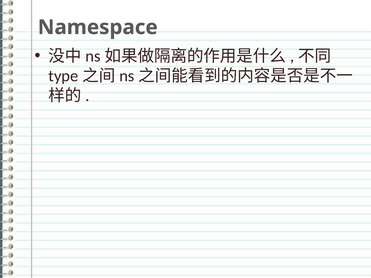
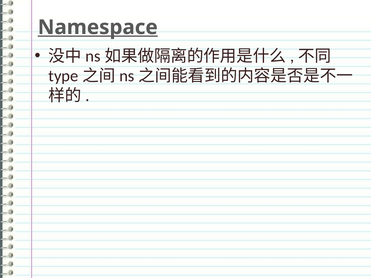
Namespace underline: none -> present (98, 27)
